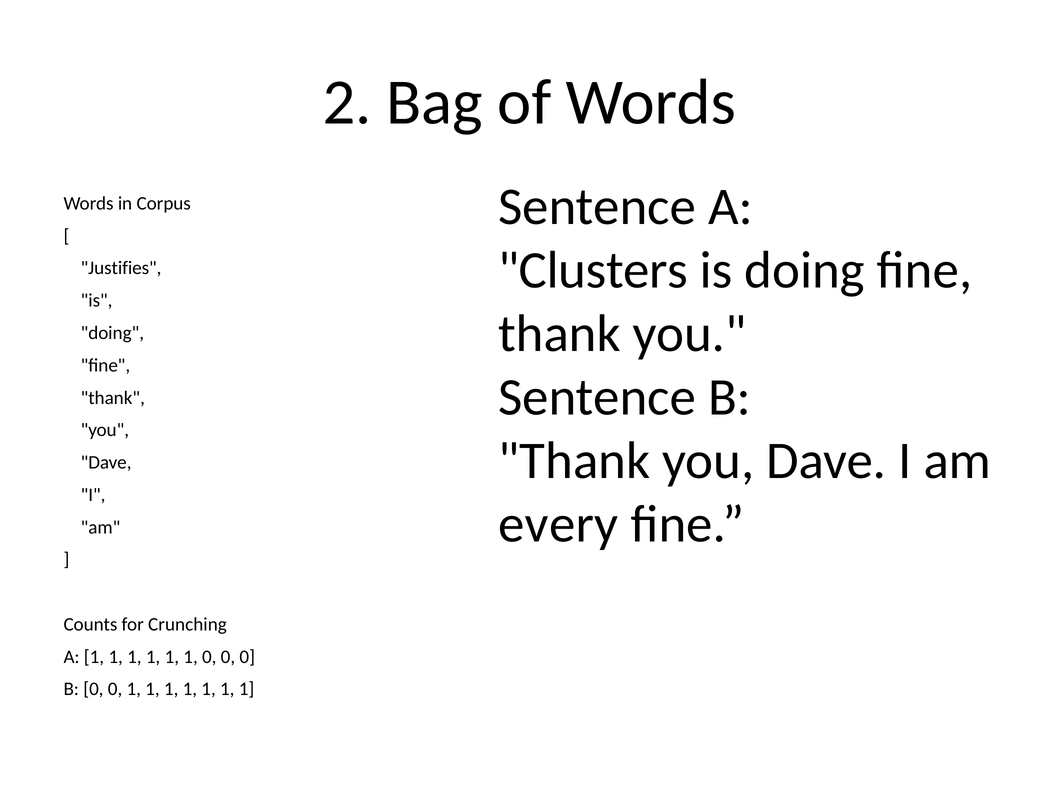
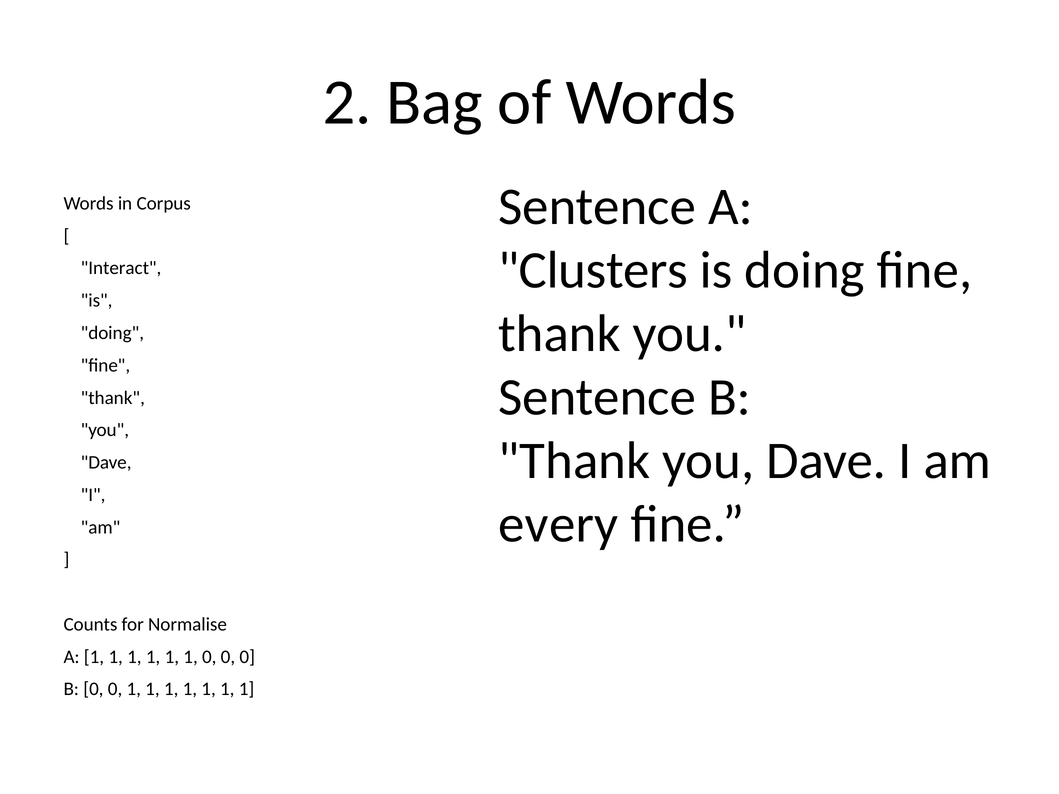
Justifies: Justifies -> Interact (121, 268)
Crunching: Crunching -> Normalise (187, 625)
